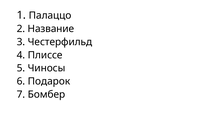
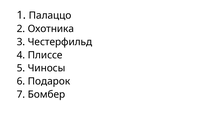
Название: Название -> Охотника (51, 29)
